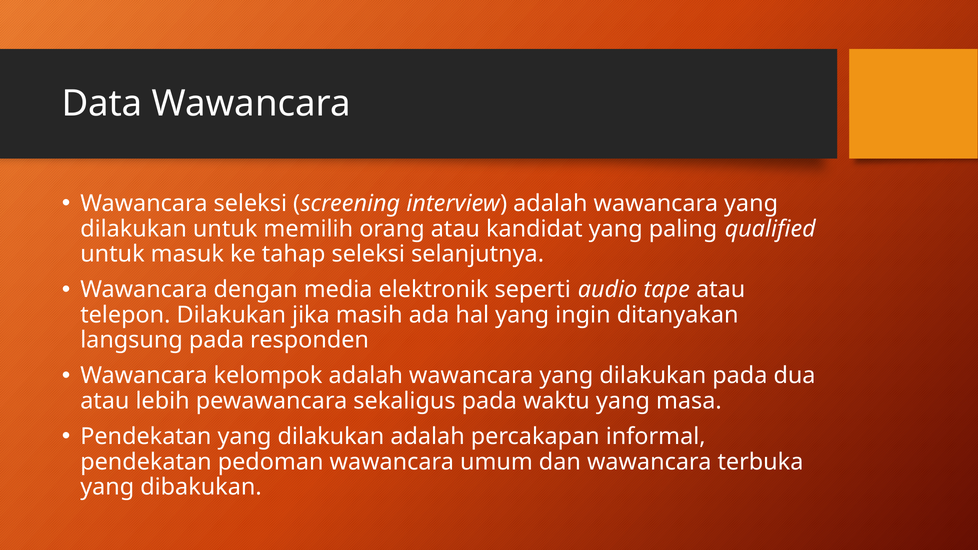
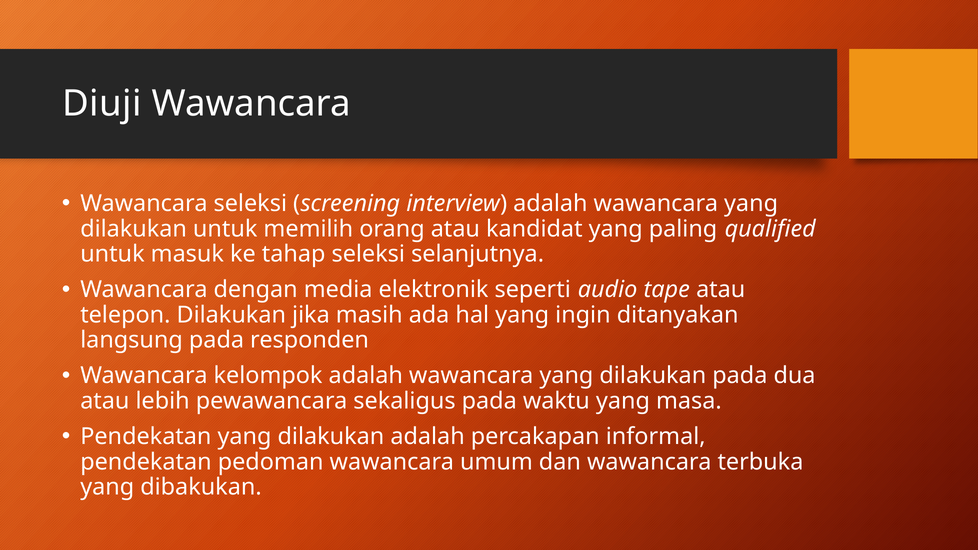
Data: Data -> Diuji (102, 104)
